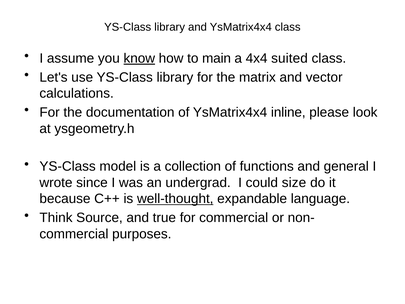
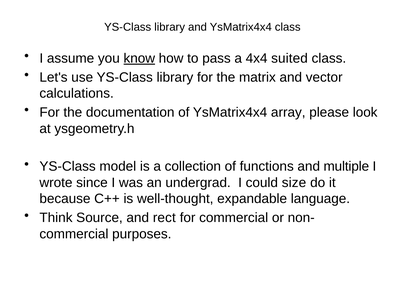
main: main -> pass (216, 58)
inline: inline -> array (288, 112)
general: general -> multiple (346, 166)
well-thought underline: present -> none (175, 199)
true: true -> rect (164, 218)
